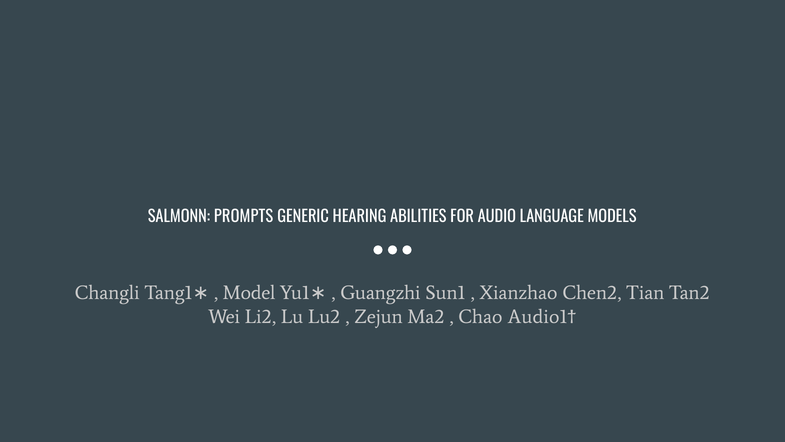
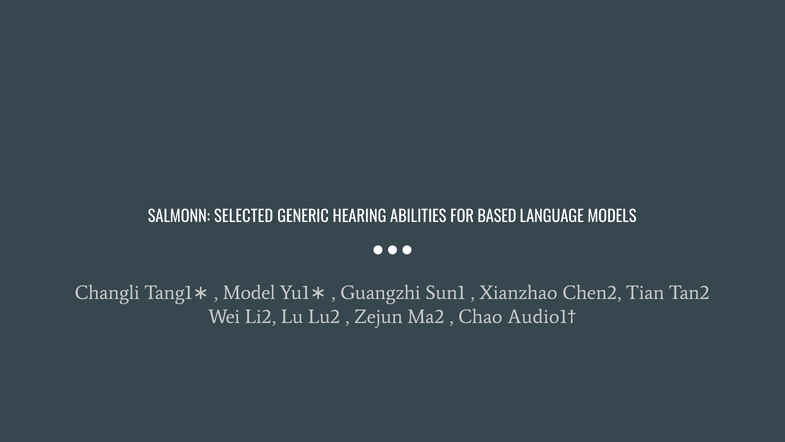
PROMPTS: PROMPTS -> SELECTED (244, 217)
AUDIO: AUDIO -> BASED (497, 217)
